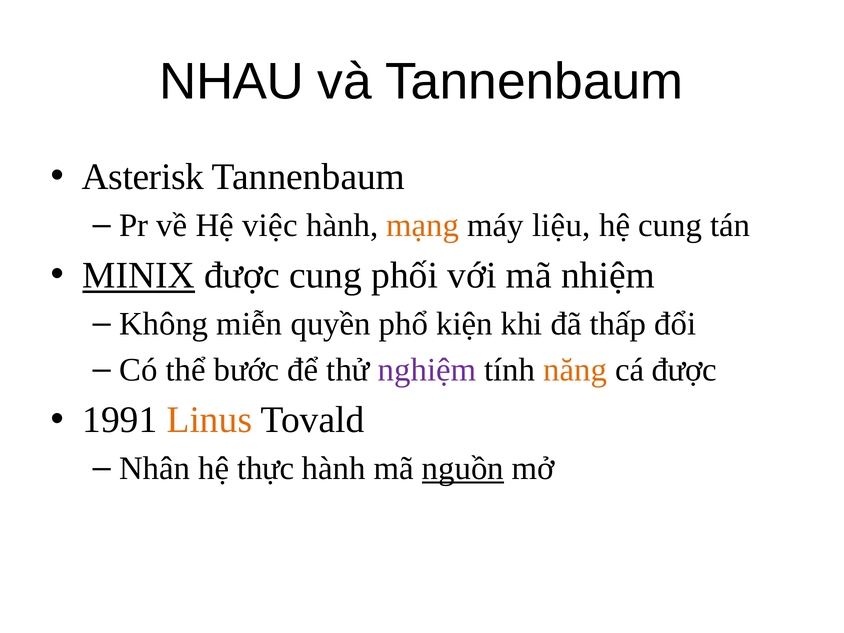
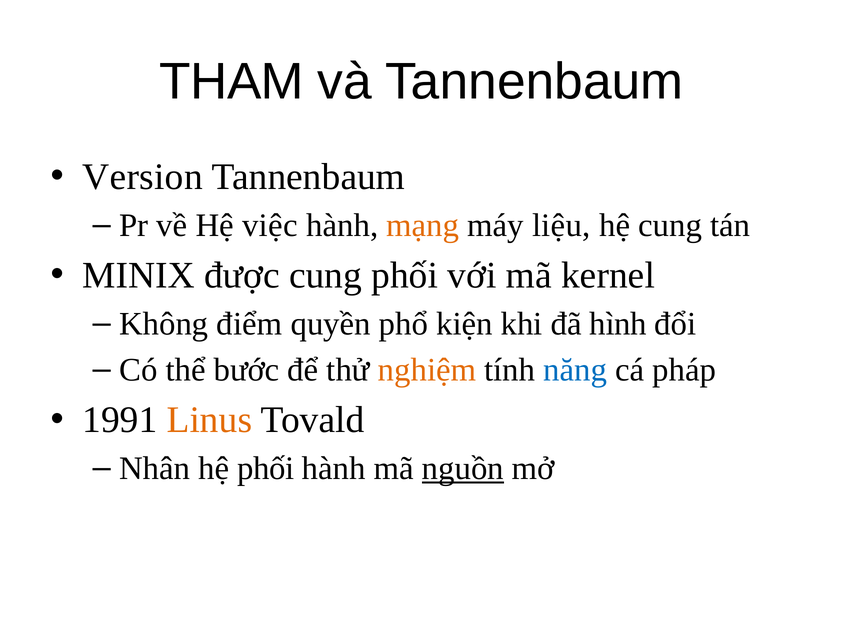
NHAU: NHAU -> THAM (232, 82)
Asterisk: Asterisk -> Version (143, 177)
MINIX underline: present -> none (139, 276)
nhiệm: nhiệm -> kernel (608, 276)
miễn: miễn -> điểm (249, 324)
thấp: thấp -> hình (618, 324)
nghiệm colour: purple -> orange (427, 370)
năng colour: orange -> blue (575, 370)
cá được: được -> pháp (684, 370)
hệ thực: thực -> phối (266, 469)
